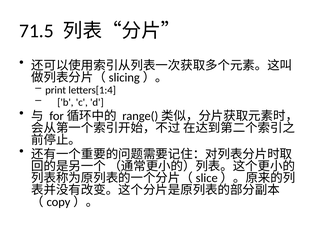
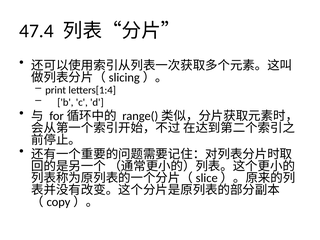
71.5: 71.5 -> 47.4 (37, 31)
